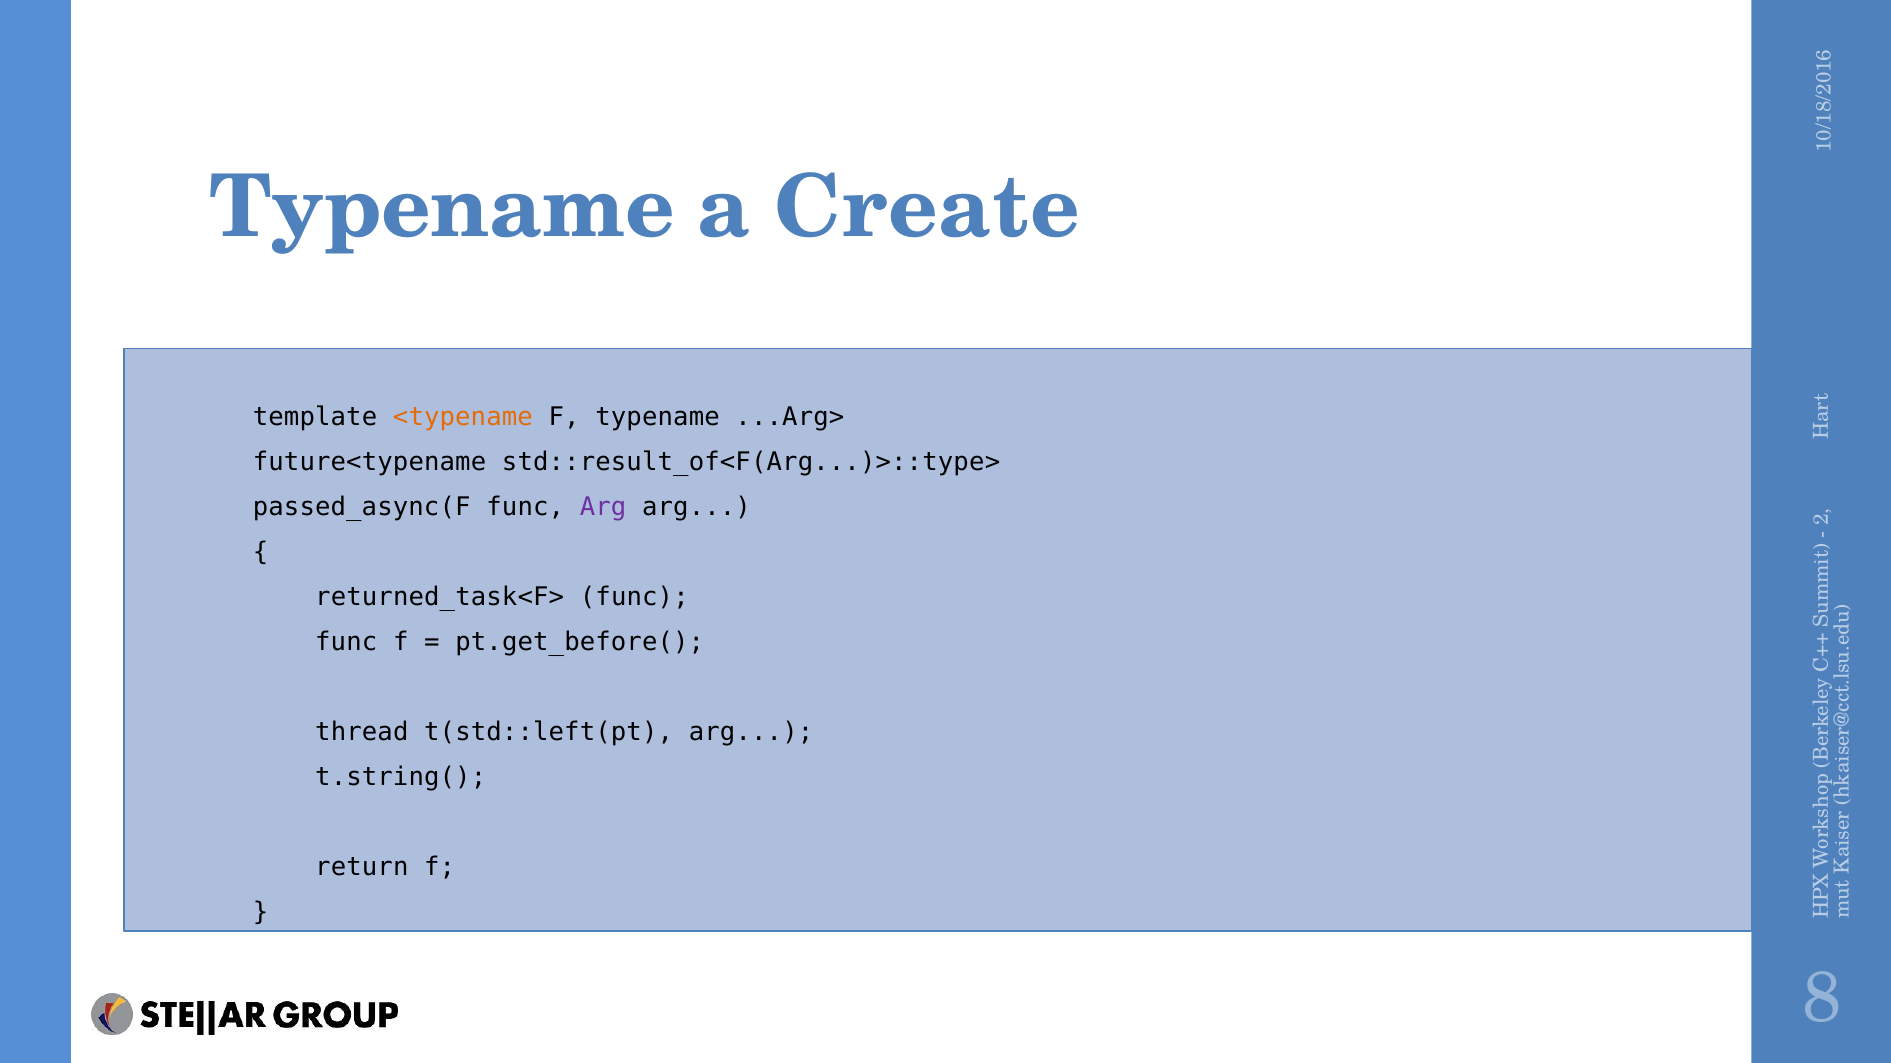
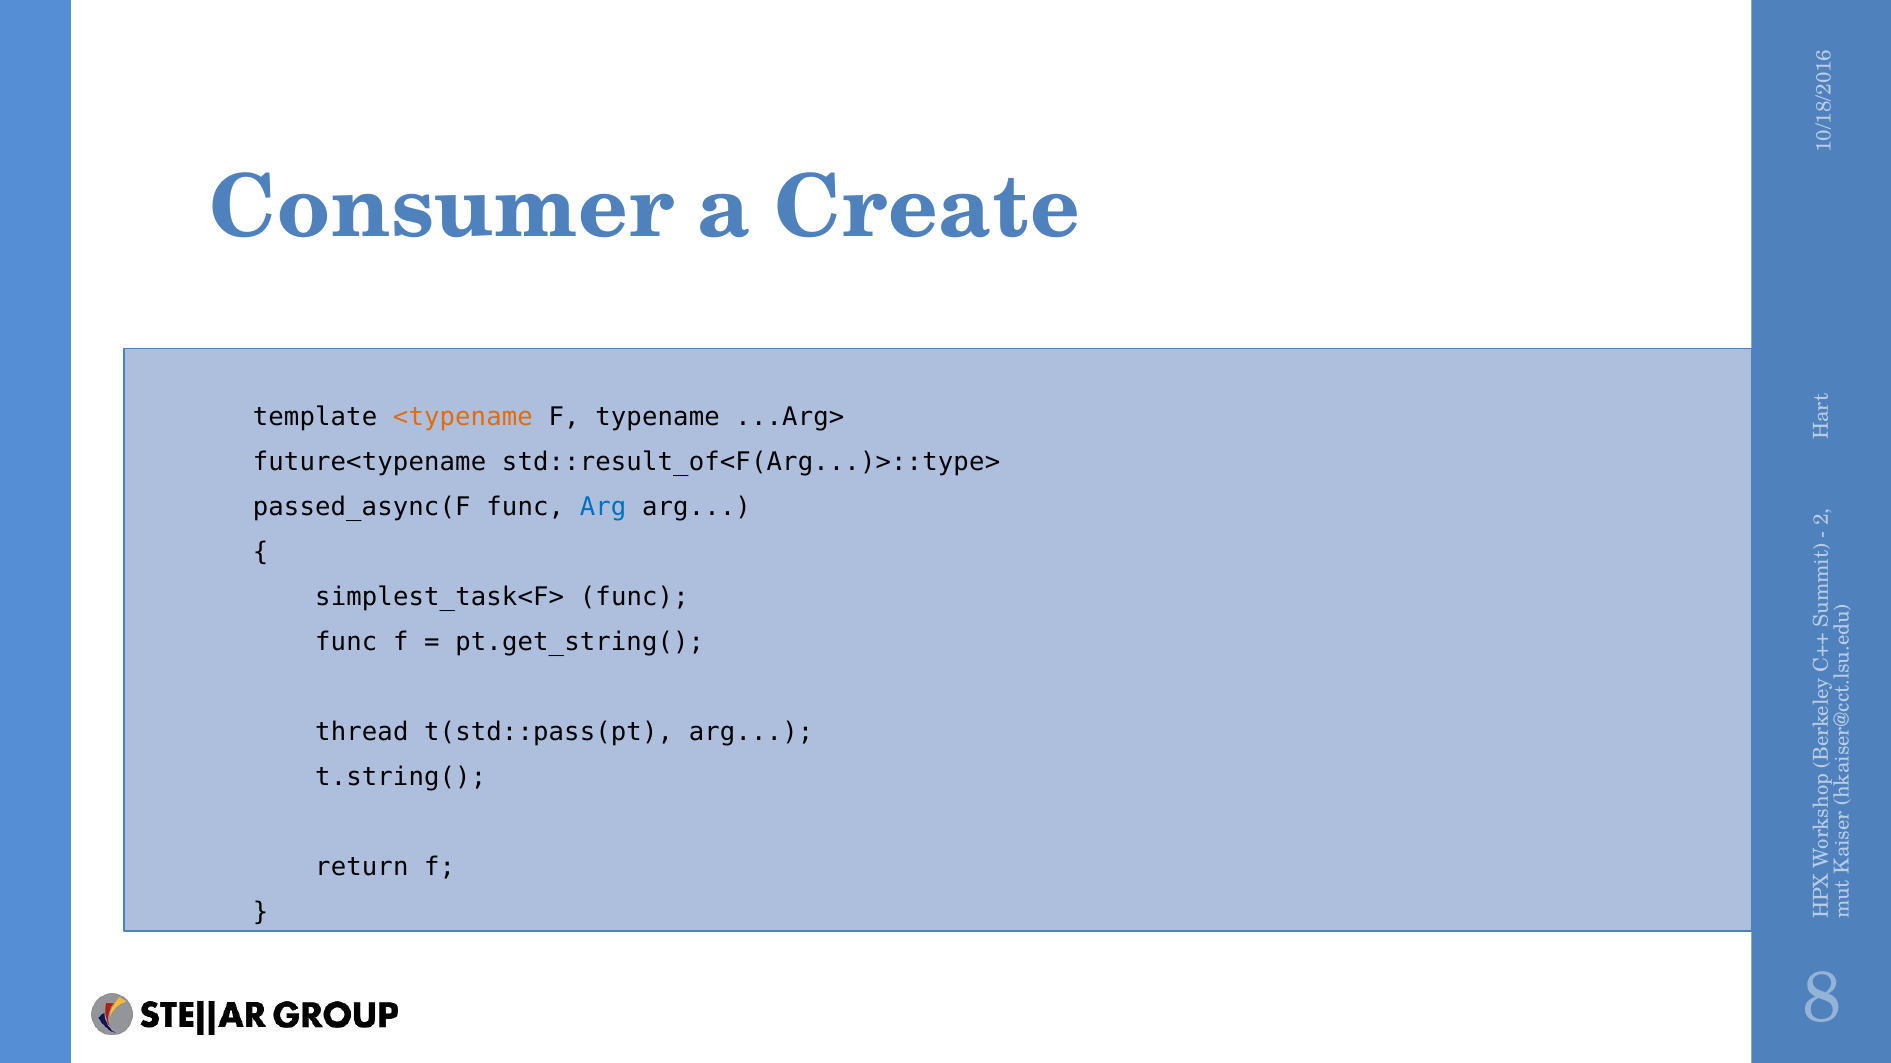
Typename: Typename -> Consumer (442, 208)
Arg colour: purple -> blue (603, 507)
returned_task<F>: returned_task<F> -> simplest_task<F> (440, 597)
pt.get_before(: pt.get_before( -> pt.get_string( (580, 642)
t(std::left(pt: t(std::left(pt -> t(std::pass(pt (549, 732)
